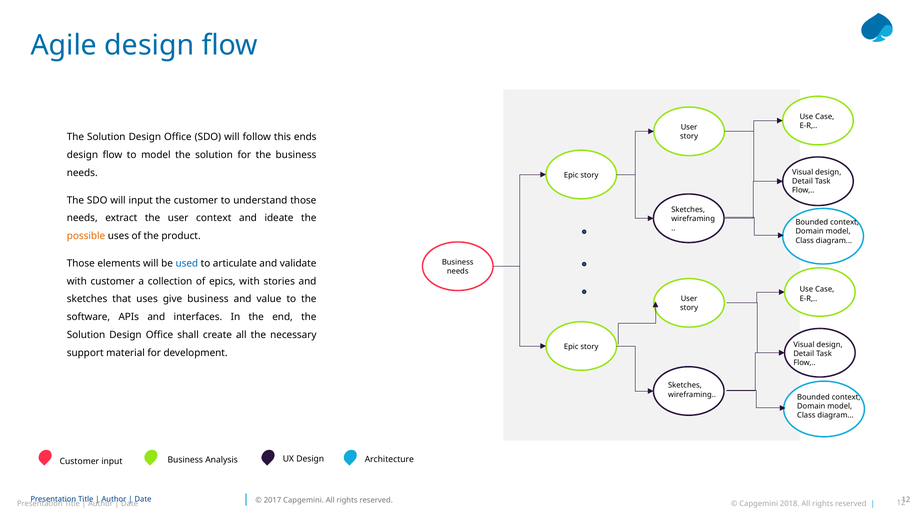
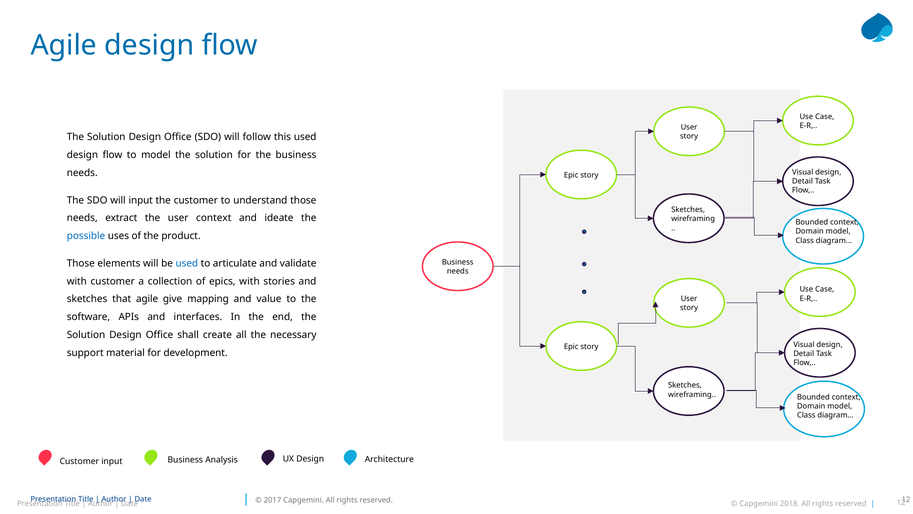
this ends: ends -> used (305, 137)
possible colour: orange -> blue (86, 236)
that uses: uses -> agile (147, 299)
give business: business -> mapping (208, 299)
